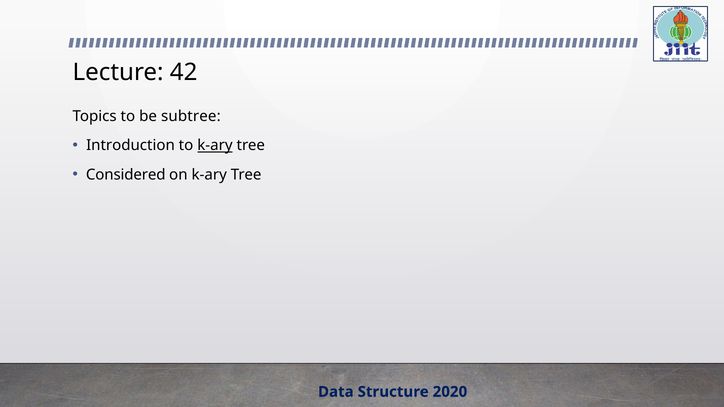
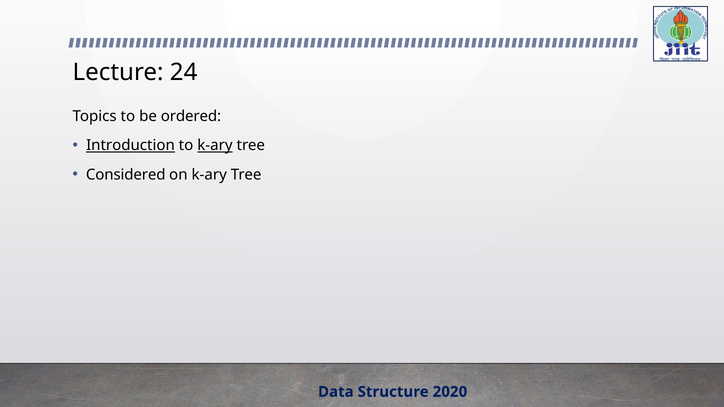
42: 42 -> 24 (184, 72)
subtree: subtree -> ordered (191, 116)
Introduction underline: none -> present (130, 146)
